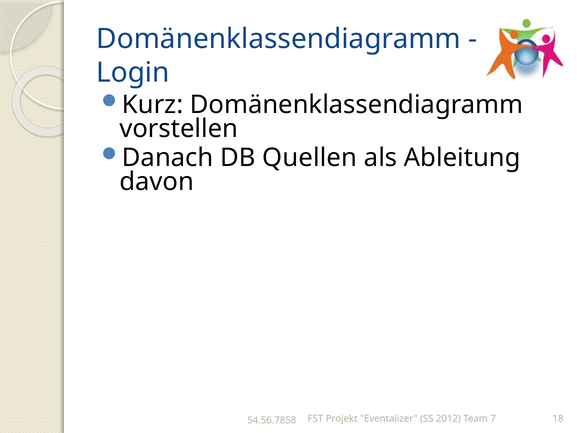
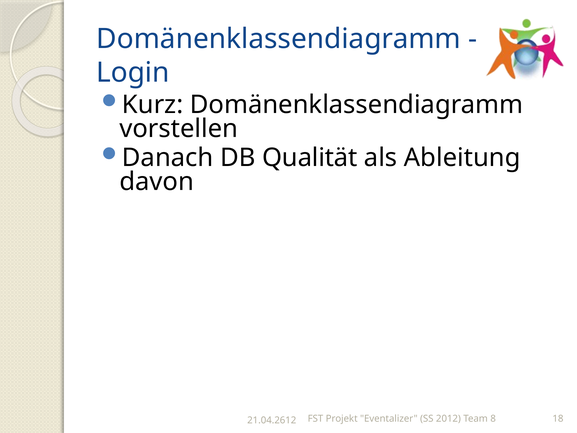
Quellen: Quellen -> Qualität (310, 158)
7: 7 -> 8 (493, 418)
54.56.7858: 54.56.7858 -> 21.04.2612 (272, 420)
